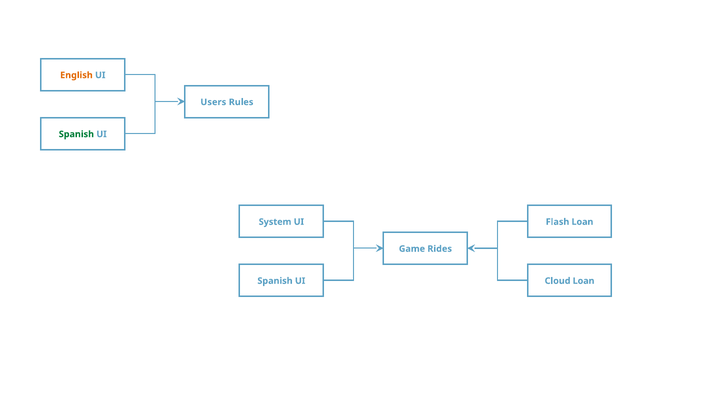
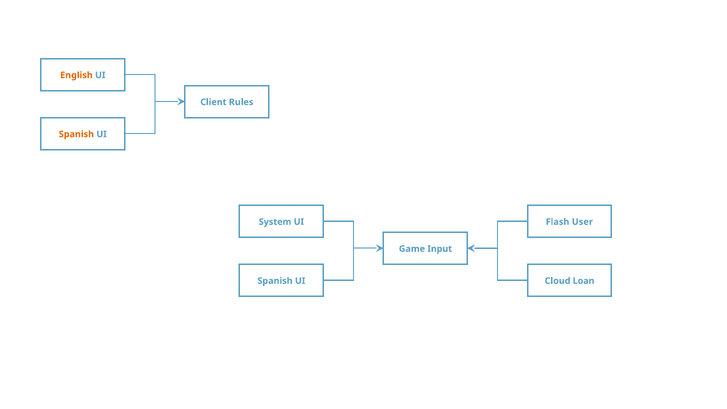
Users: Users -> Client (213, 102)
Spanish colour: green -> orange (76, 134)
Flash Loan: Loan -> User (582, 222)
Rides: Rides -> Input (440, 249)
